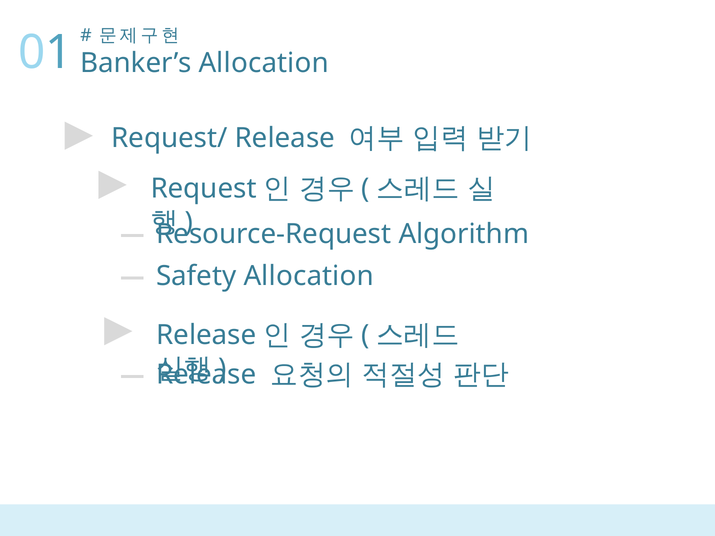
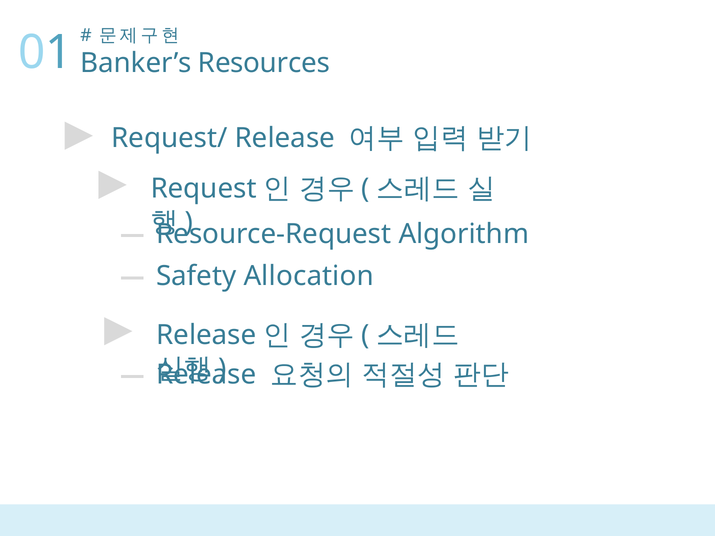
Banker’s Allocation: Allocation -> Resources (264, 63)
